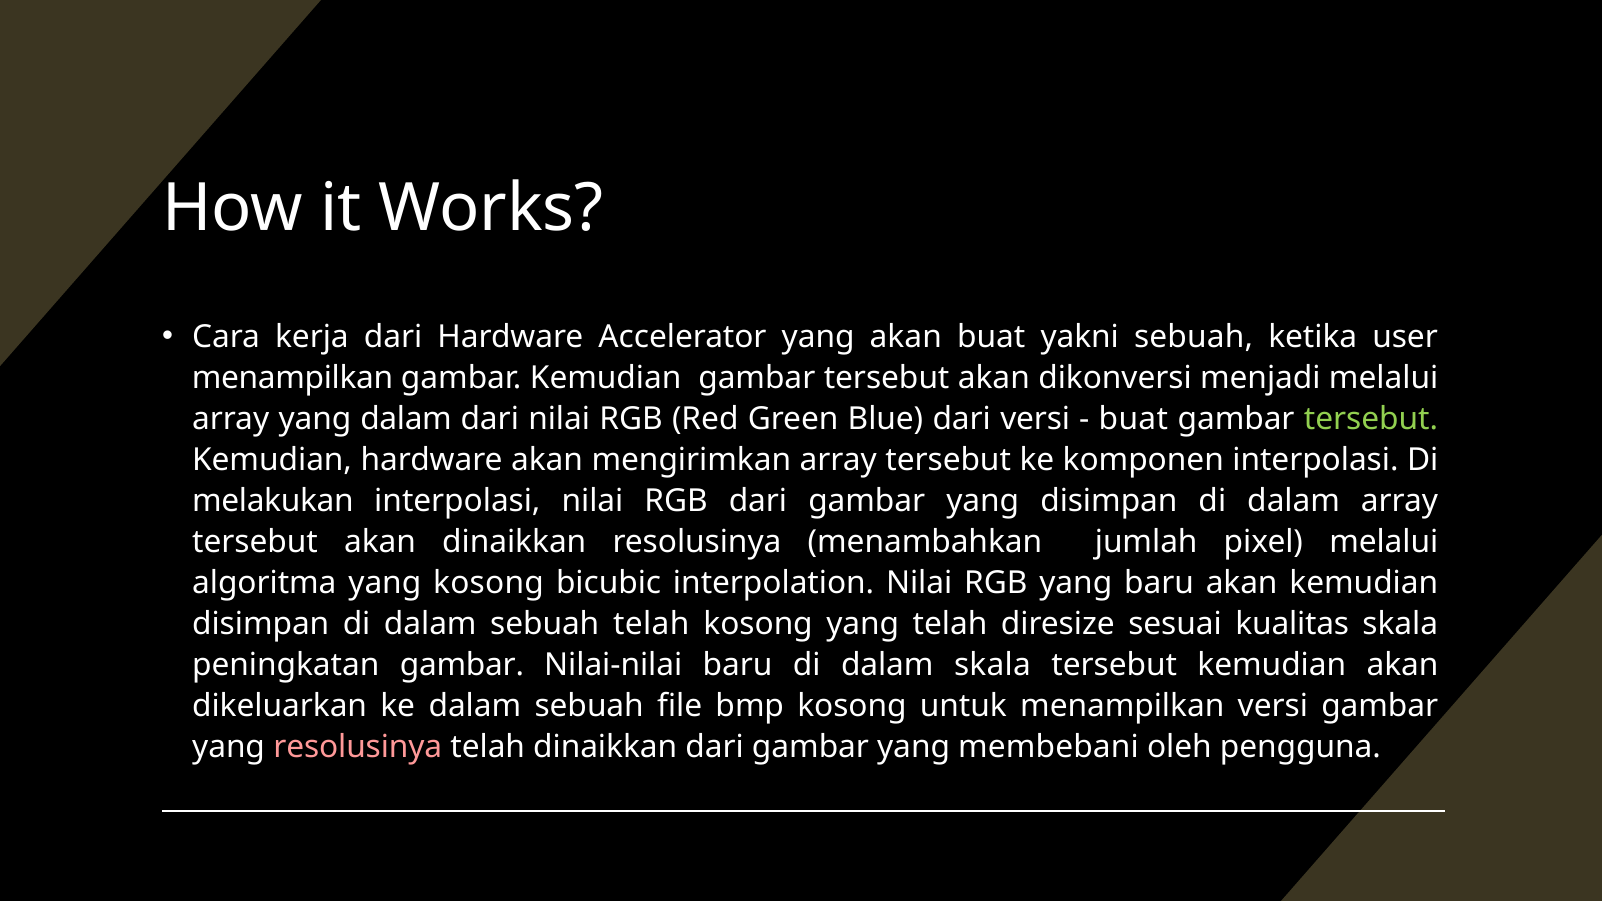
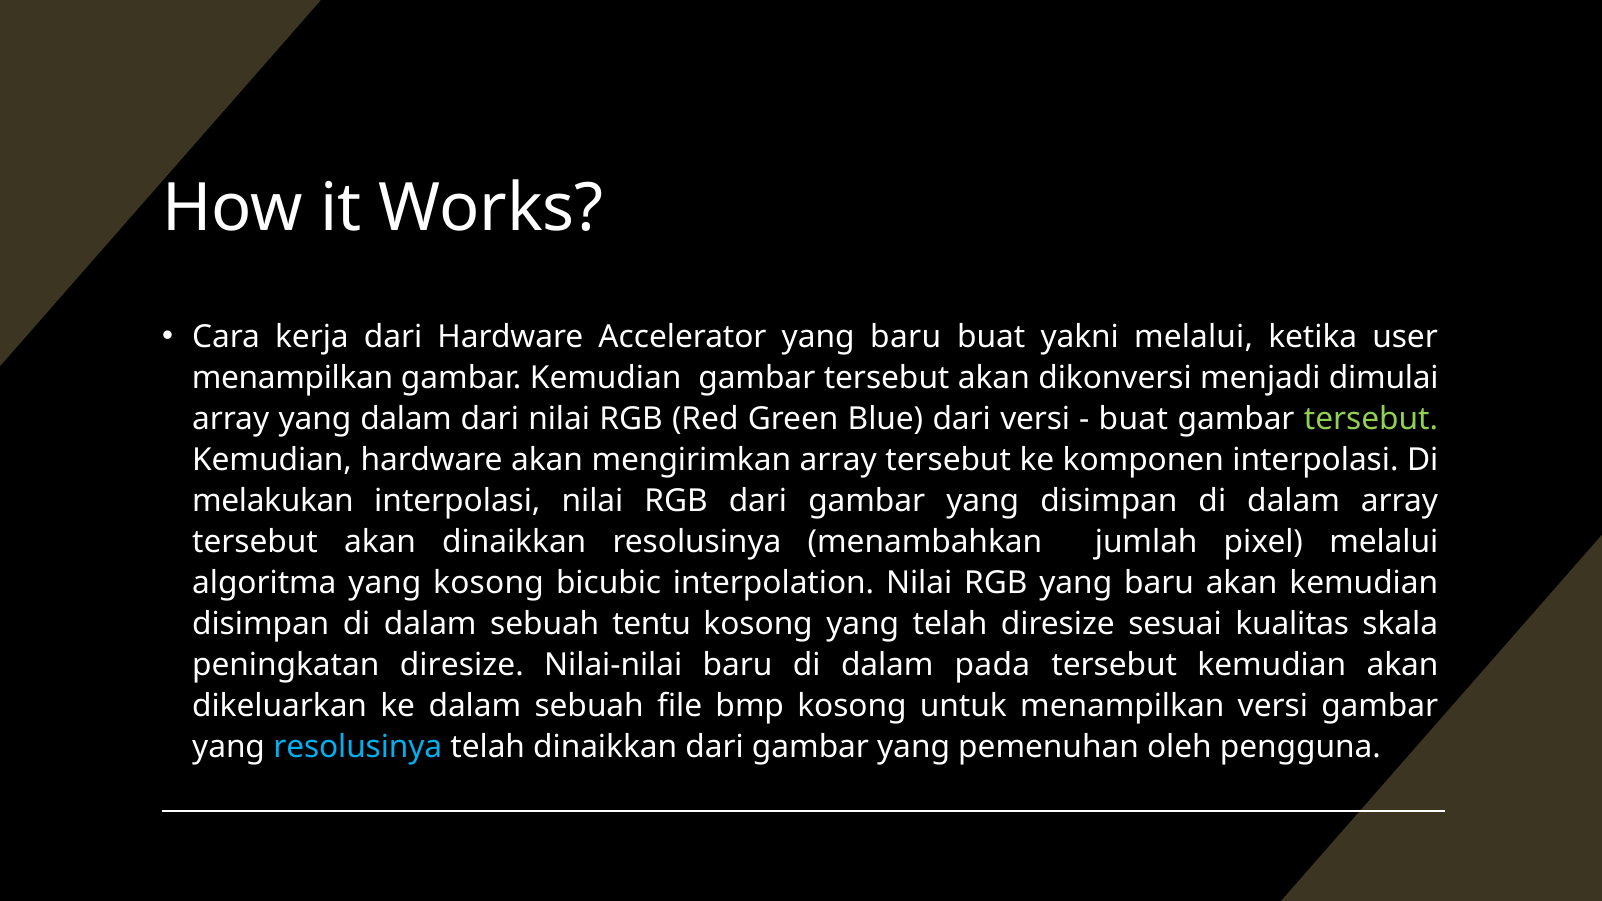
Accelerator yang akan: akan -> baru (906, 337)
yakni sebuah: sebuah -> melalui (1194, 337)
menjadi melalui: melalui -> dimulai (1384, 378)
sebuah telah: telah -> tentu (652, 624)
peningkatan gambar: gambar -> diresize (462, 665)
dalam skala: skala -> pada (992, 665)
resolusinya colour: pink -> light blue (358, 747)
membebani: membebani -> pemenuhan (1049, 747)
